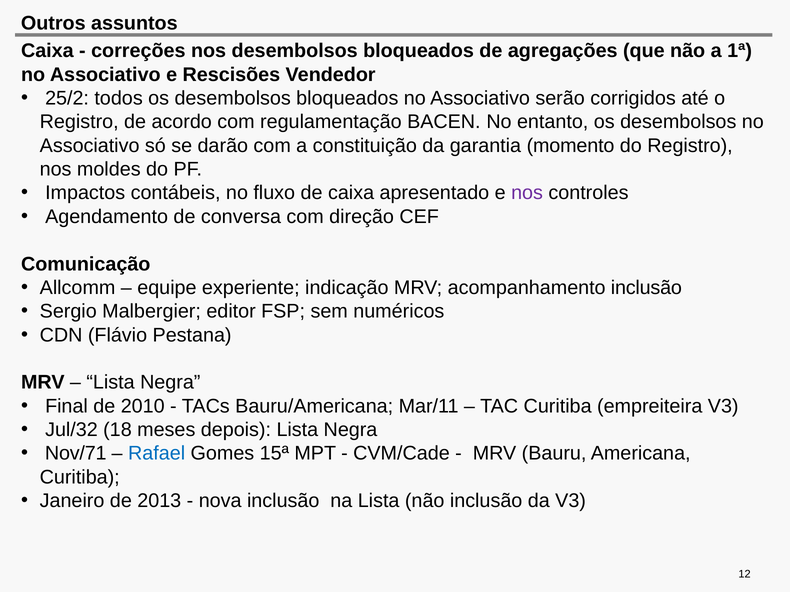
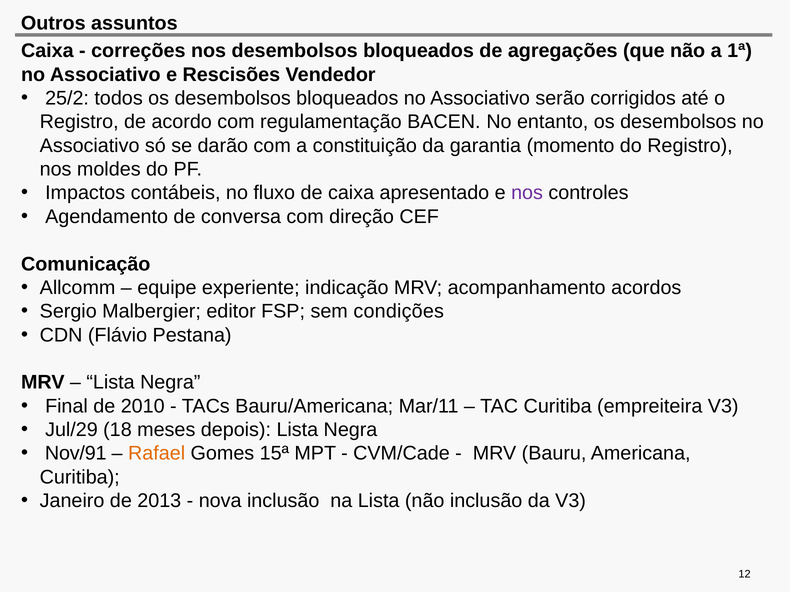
acompanhamento inclusão: inclusão -> acordos (646, 288)
numéricos: numéricos -> condições (399, 312)
Jul/32: Jul/32 -> Jul/29 (71, 430)
Nov/71: Nov/71 -> Nov/91 (76, 454)
Rafael colour: blue -> orange (157, 454)
